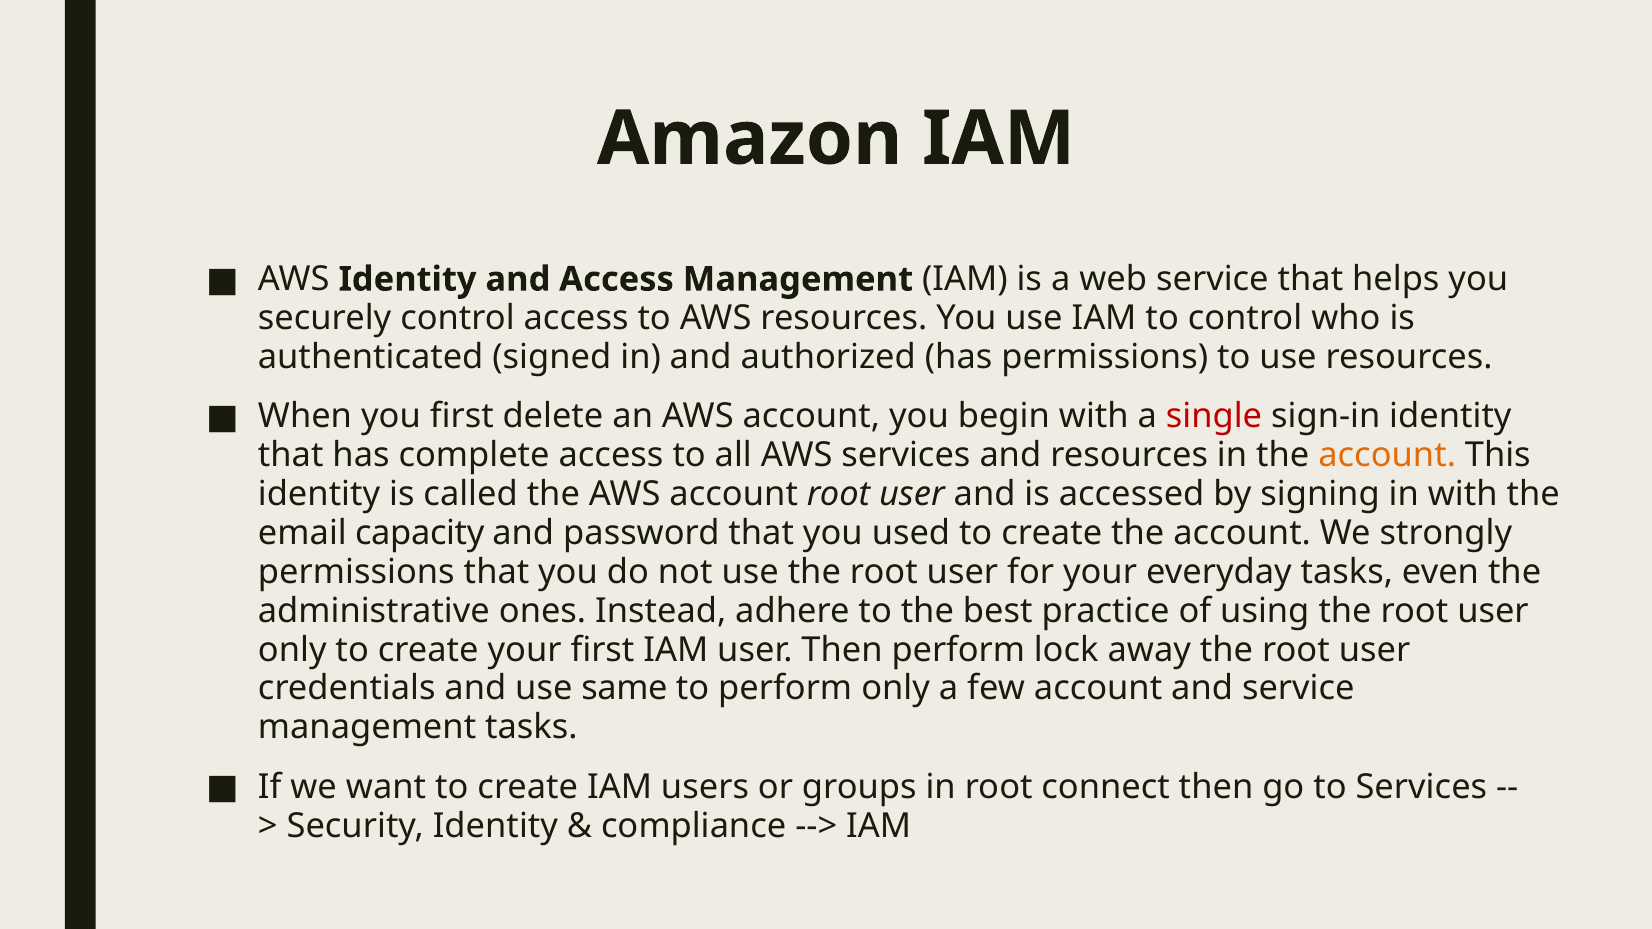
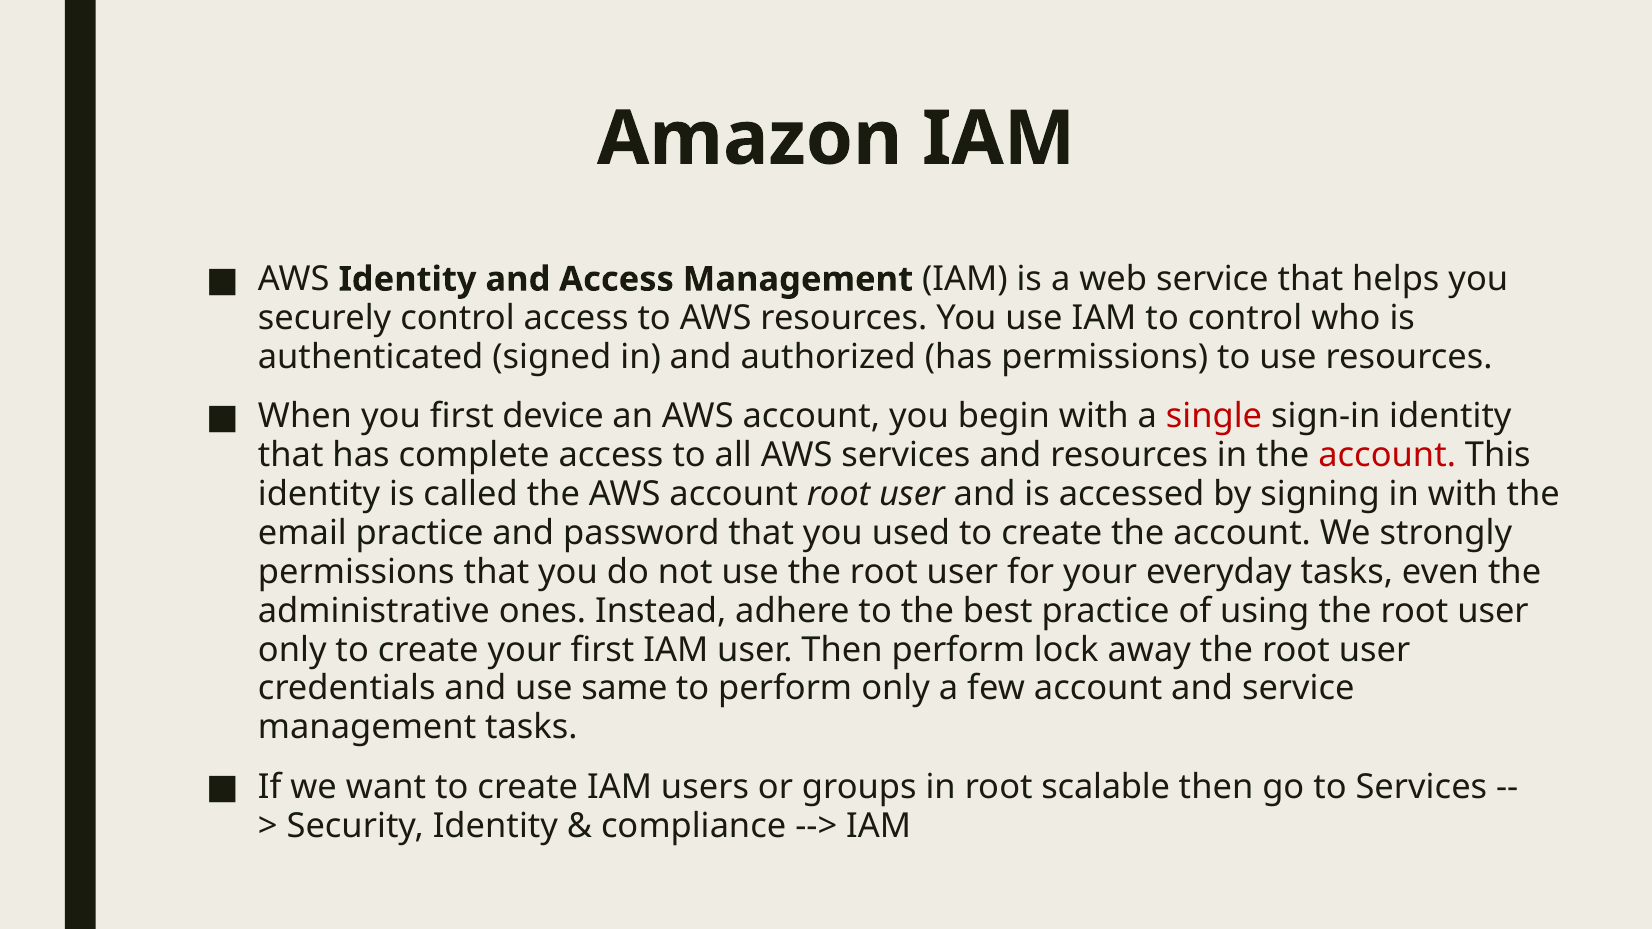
delete: delete -> device (553, 417)
account colour: orange -> red (1387, 456)
email capacity: capacity -> practice (420, 533)
connect: connect -> scalable (1106, 787)
